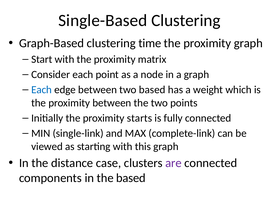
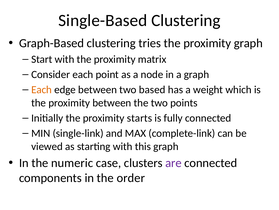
time: time -> tries (150, 43)
Each colour: blue -> orange (42, 89)
distance: distance -> numeric (72, 162)
the based: based -> order (131, 177)
